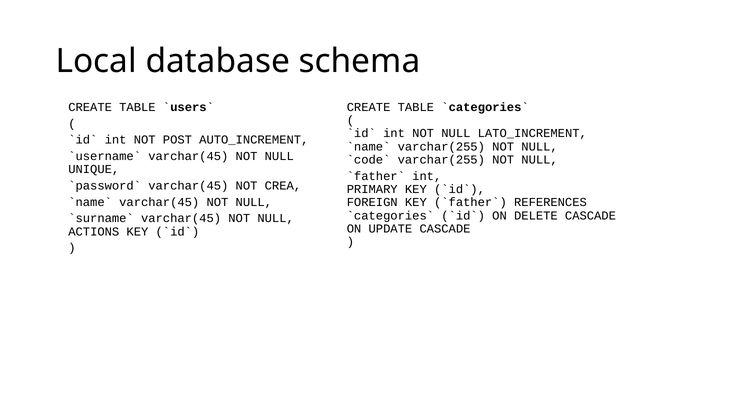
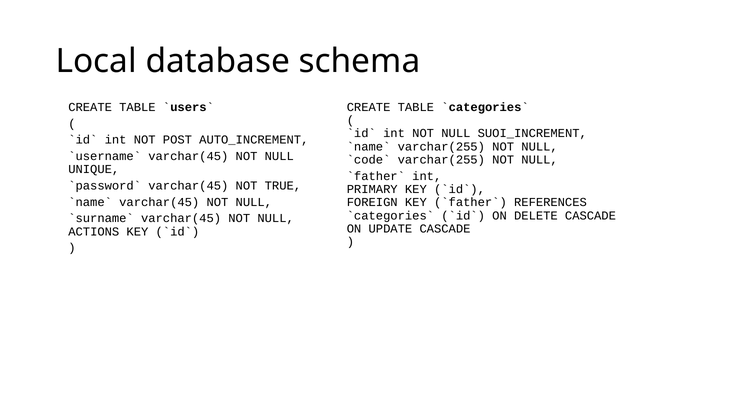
LATO_INCREMENT: LATO_INCREMENT -> SUOI_INCREMENT (532, 133)
CREA: CREA -> TRUE (283, 186)
